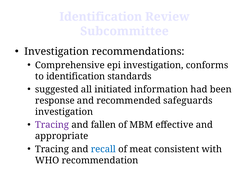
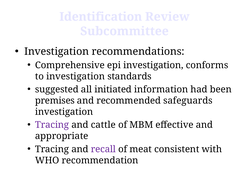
to identification: identification -> investigation (76, 77)
response: response -> premises (55, 101)
fallen: fallen -> cattle (103, 125)
recall colour: blue -> purple (103, 150)
